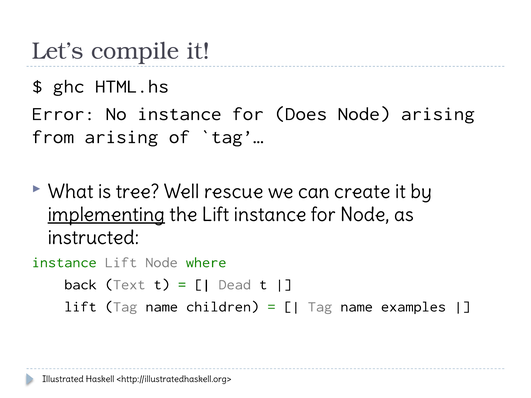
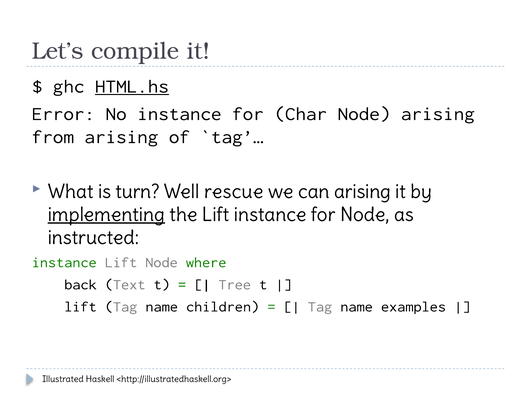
HTML.hs underline: none -> present (132, 86)
Does: Does -> Char (301, 114)
tree: tree -> turn (138, 192)
can create: create -> arising (363, 192)
Dead: Dead -> Tree (235, 285)
